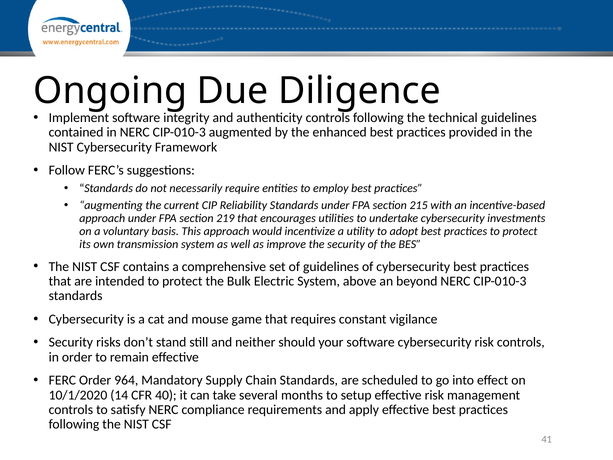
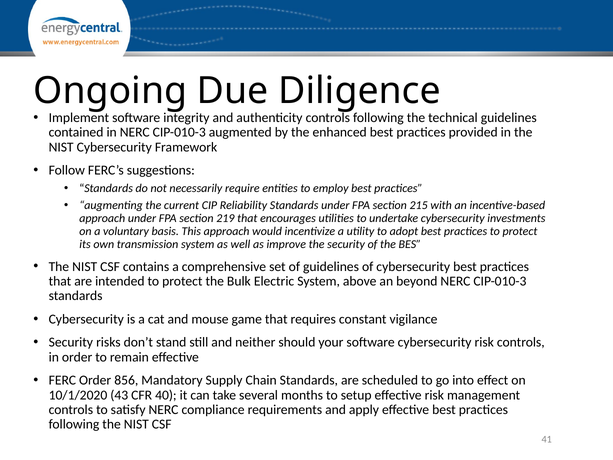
964: 964 -> 856 (126, 380)
14: 14 -> 43 (119, 395)
